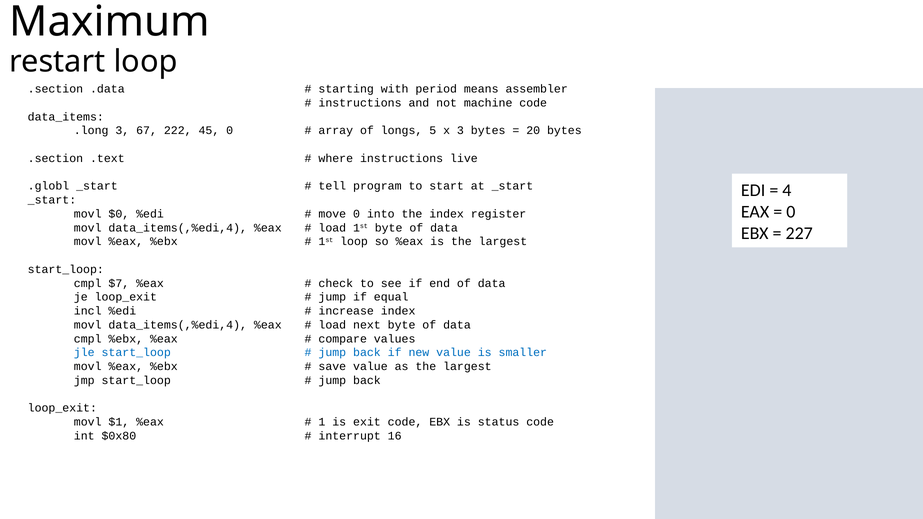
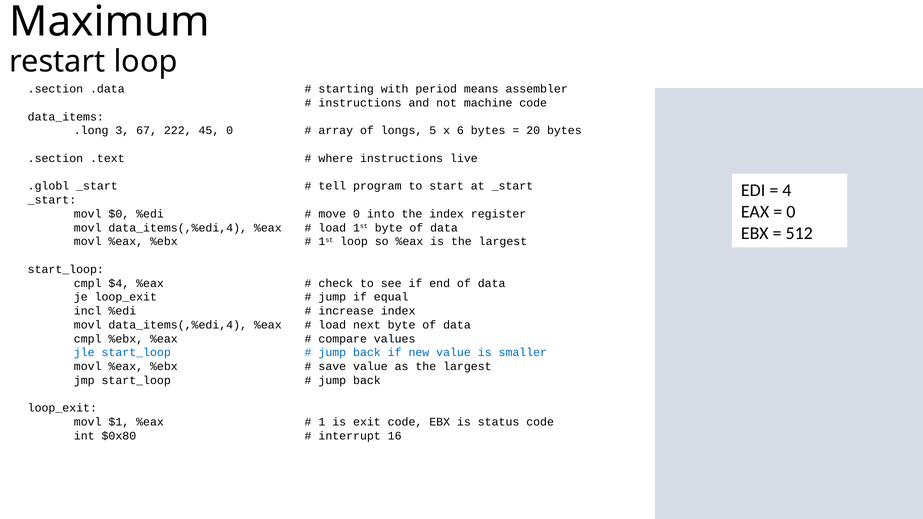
x 3: 3 -> 6 (460, 131)
227: 227 -> 512 (799, 233)
$7: $7 -> $4 (119, 283)
